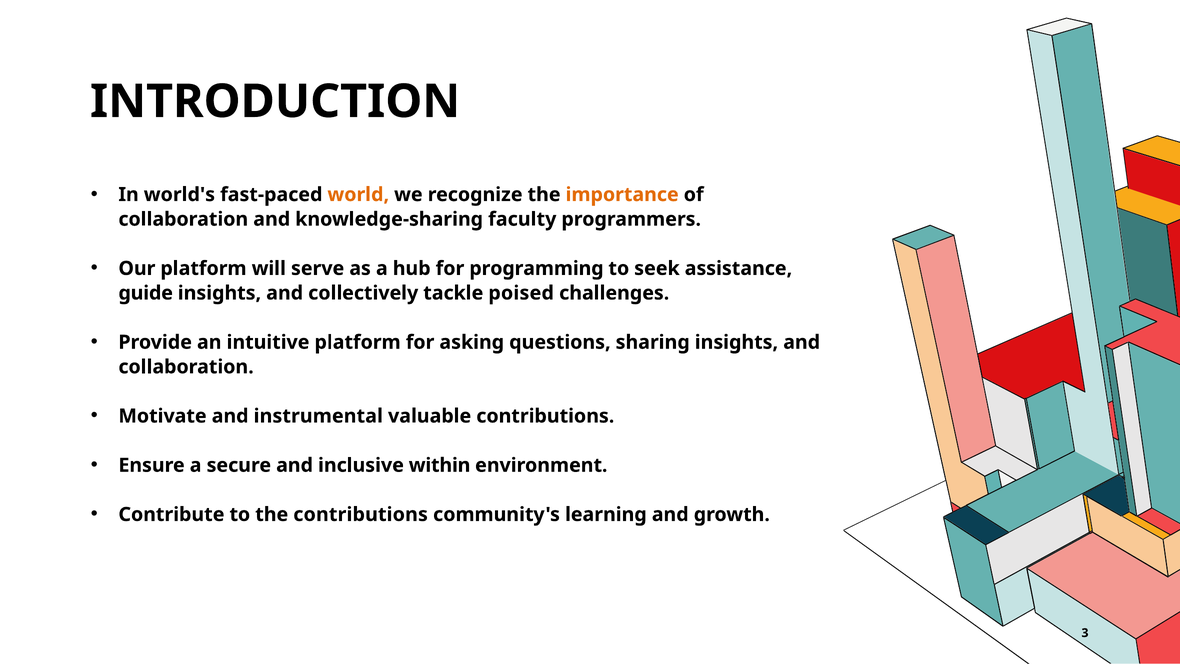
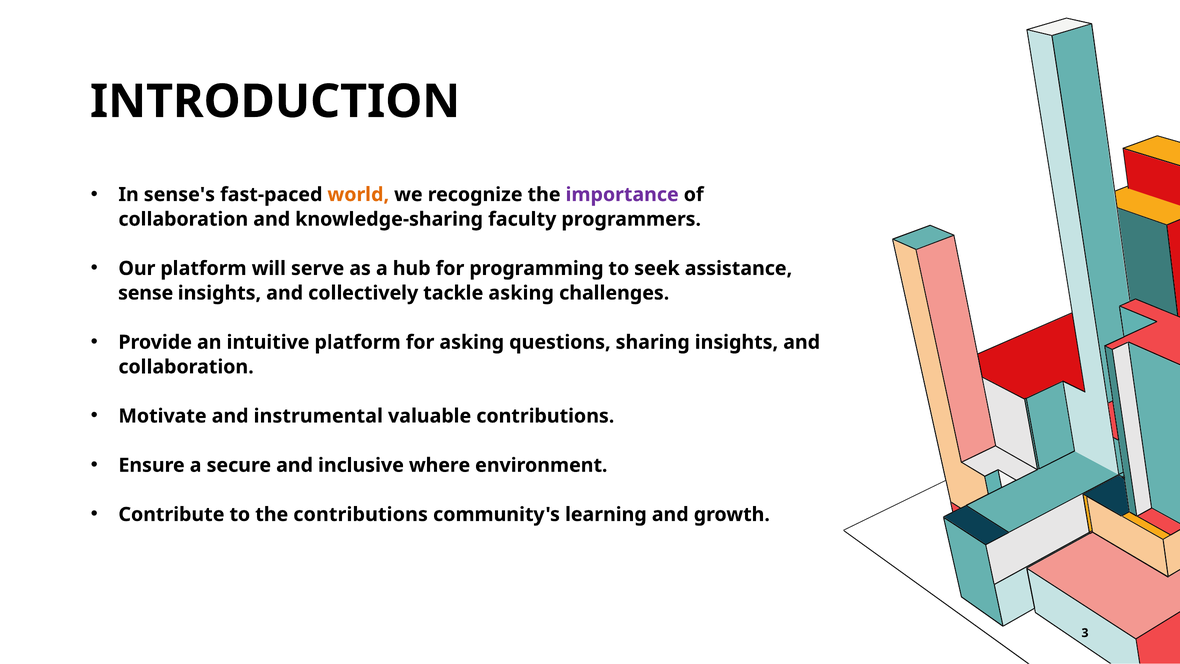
world's: world's -> sense's (179, 195)
importance colour: orange -> purple (622, 195)
guide: guide -> sense (146, 293)
tackle poised: poised -> asking (521, 293)
within: within -> where (440, 465)
